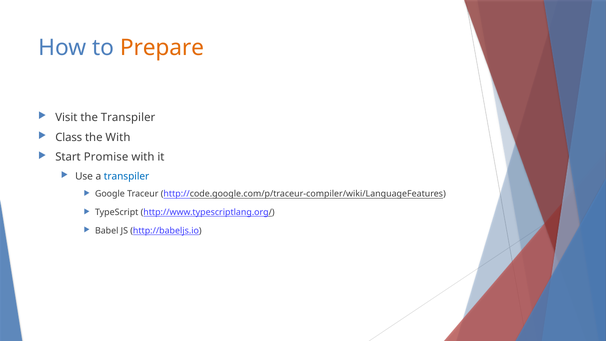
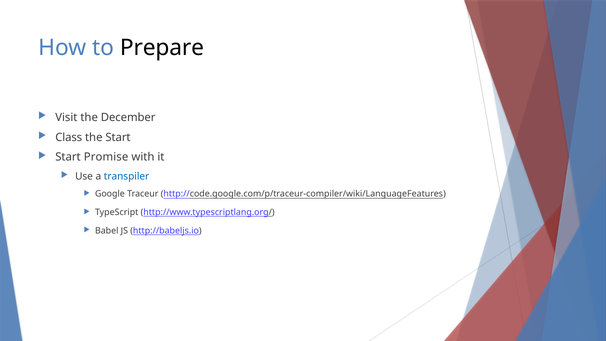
Prepare colour: orange -> black (162, 48)
the Transpiler: Transpiler -> December (128, 117)
the With: With -> Start (118, 137)
